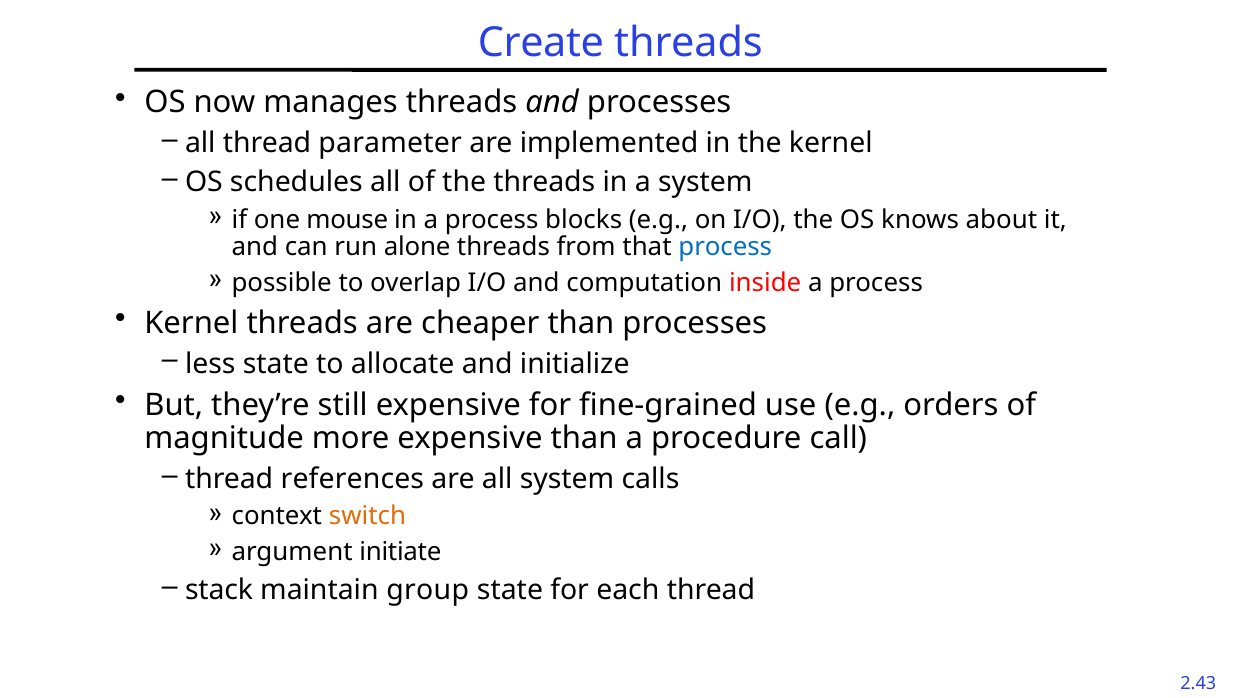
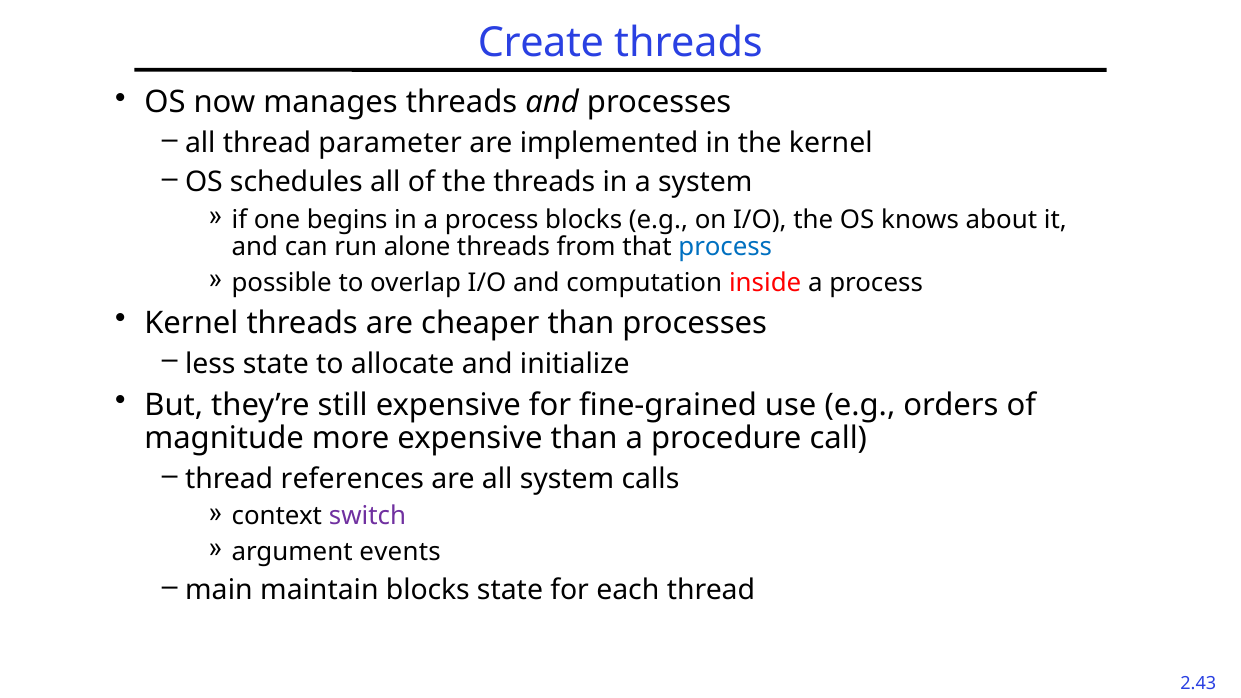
mouse: mouse -> begins (347, 220)
switch colour: orange -> purple (367, 516)
initiate: initiate -> events (400, 552)
stack: stack -> main (219, 590)
maintain group: group -> blocks (428, 590)
